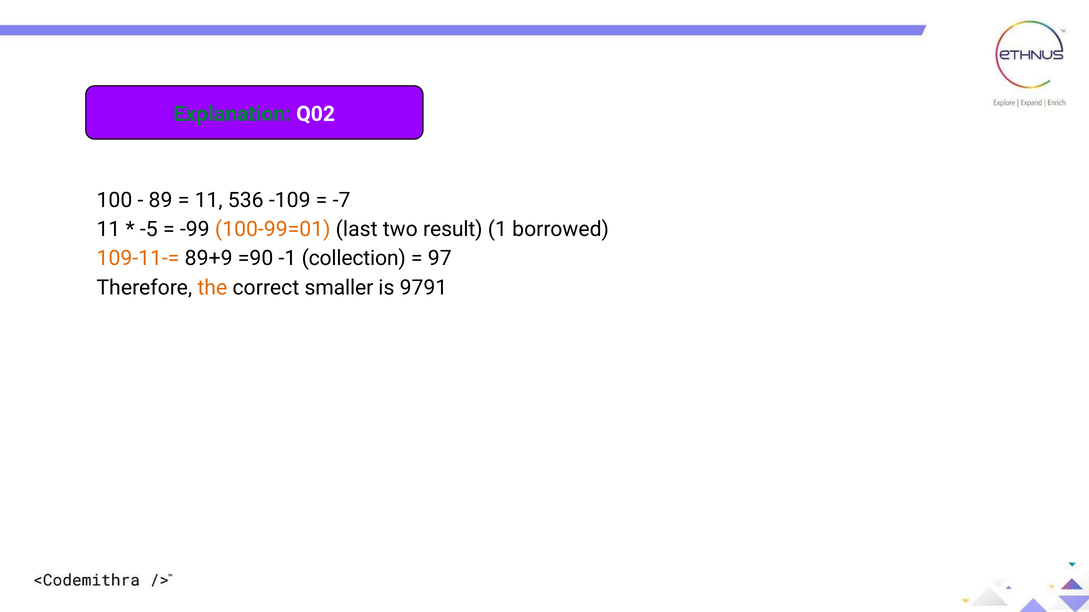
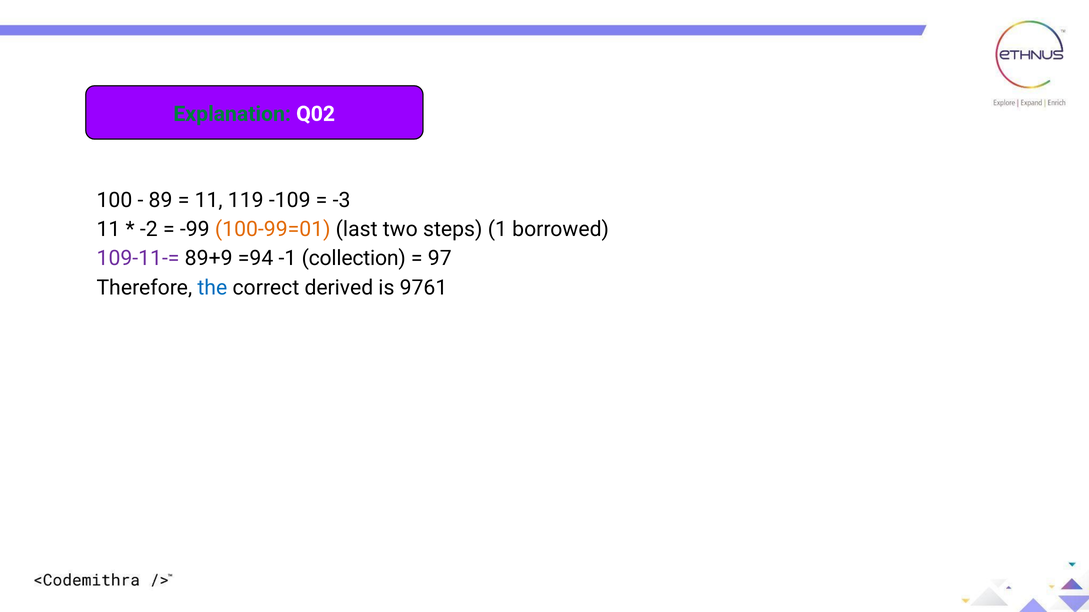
536: 536 -> 119 (246, 200)
-7: -7 -> -3 (342, 200)
-5: -5 -> -2 (149, 230)
result: result -> steps (453, 230)
109-11-= colour: orange -> purple (138, 259)
=90: =90 -> =94 (256, 259)
the colour: orange -> blue (212, 288)
smaller: smaller -> derived (339, 288)
9791: 9791 -> 9761 (423, 288)
